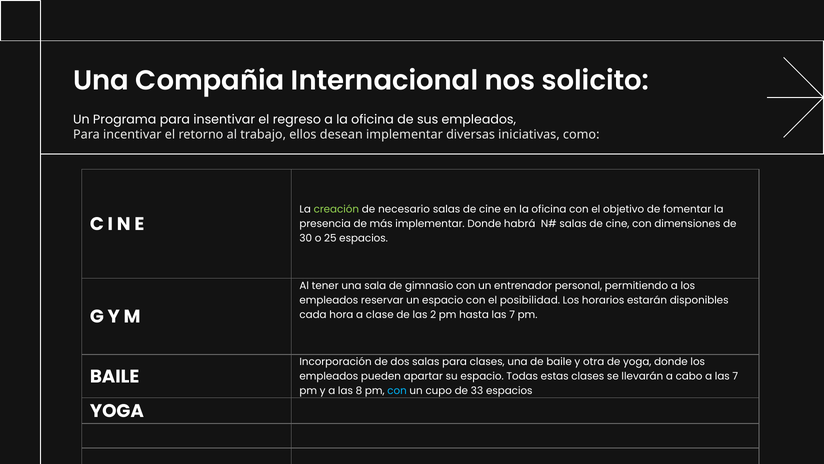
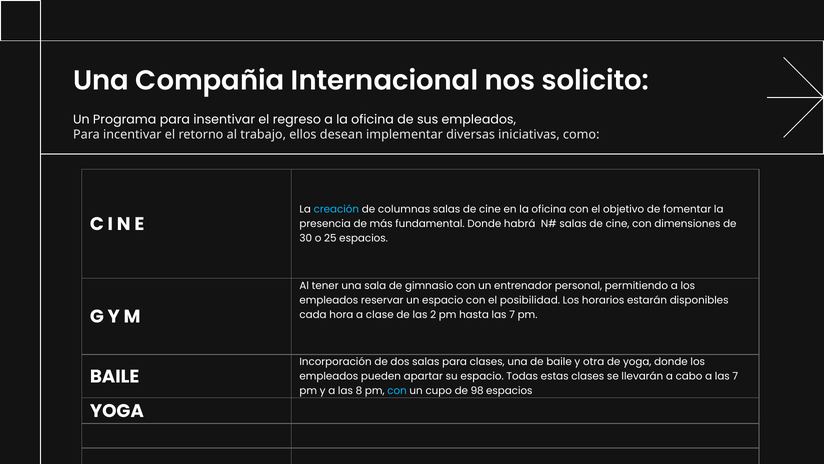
creación colour: light green -> light blue (336, 209)
necesario: necesario -> columnas (404, 209)
más implementar: implementar -> fundamental (430, 224)
33: 33 -> 98 (477, 390)
